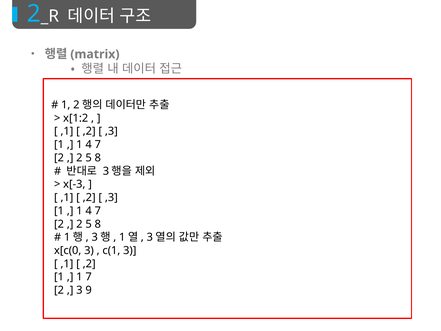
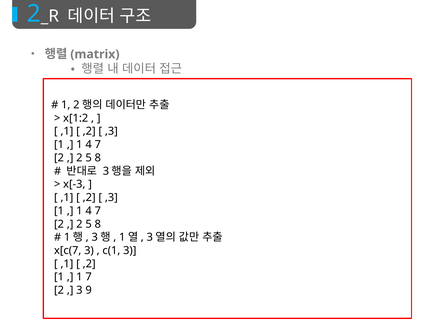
x[c(0: x[c(0 -> x[c(7 (68, 250)
